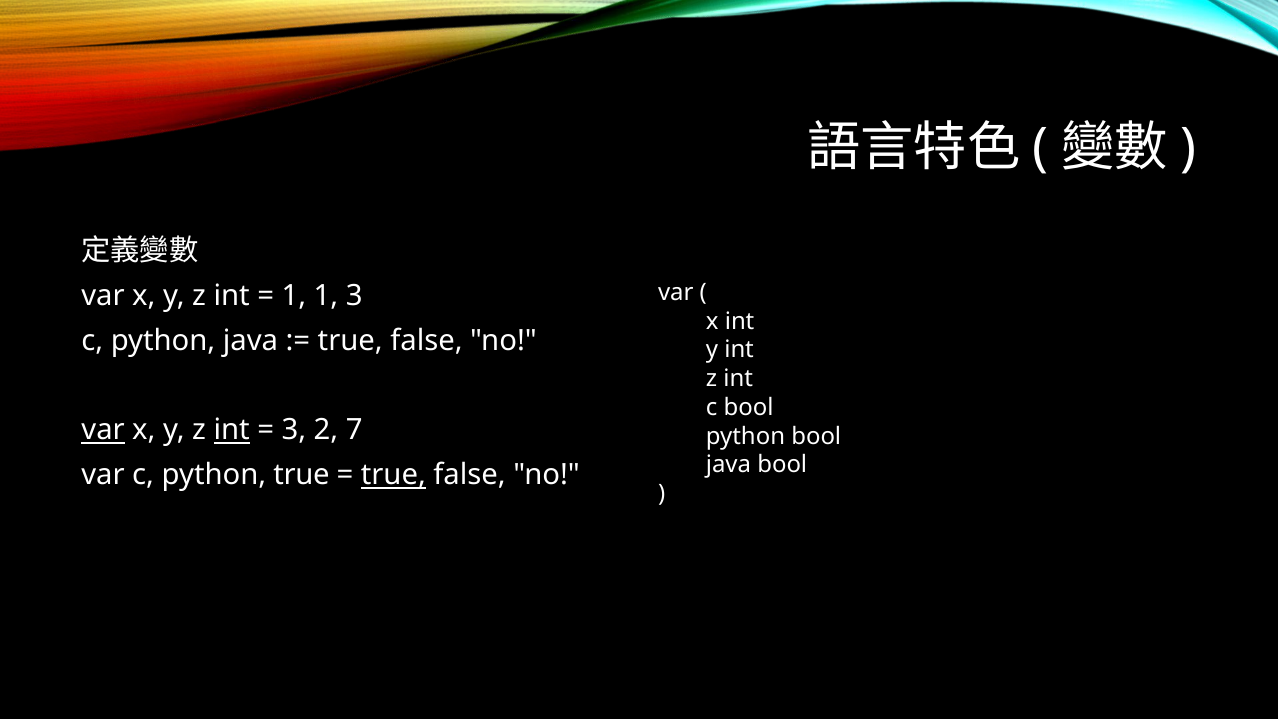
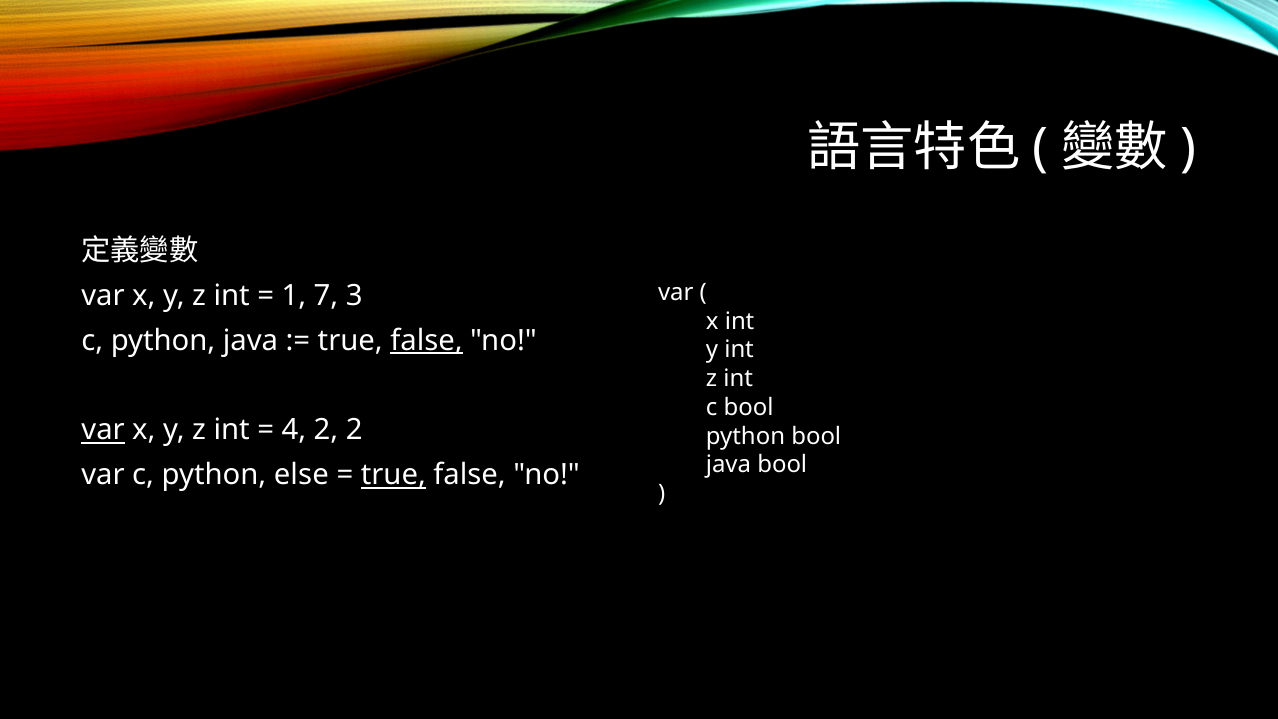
1 1: 1 -> 7 (326, 295)
false underline: none -> present (427, 340)
int underline: present -> none (232, 430)
3: 3 -> 4 (294, 430)
2 7: 7 -> 2 (354, 430)
python true: true -> else (301, 475)
